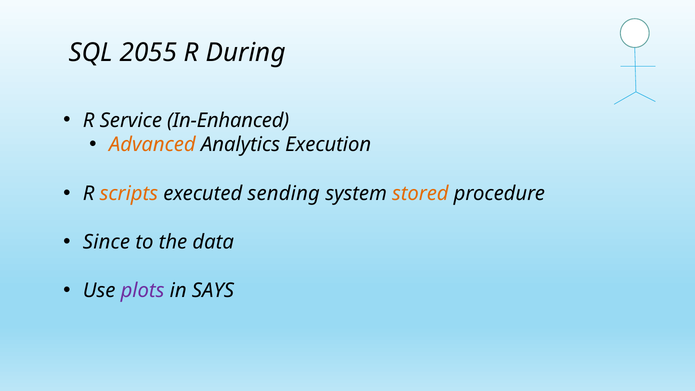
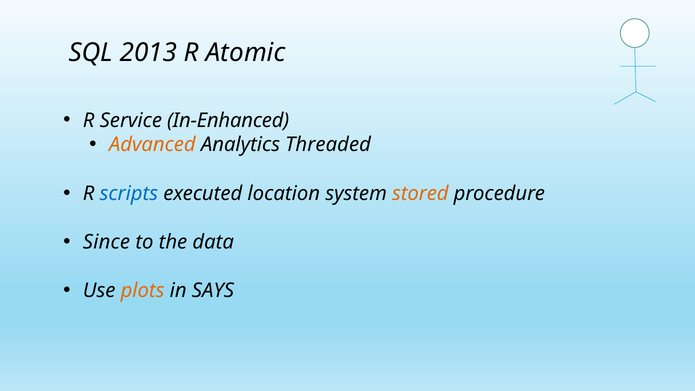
2055: 2055 -> 2013 (148, 53)
During: During -> Atomic (246, 53)
Execution: Execution -> Threaded (328, 145)
scripts colour: orange -> blue (129, 193)
sending: sending -> location (284, 193)
plots colour: purple -> orange (143, 291)
